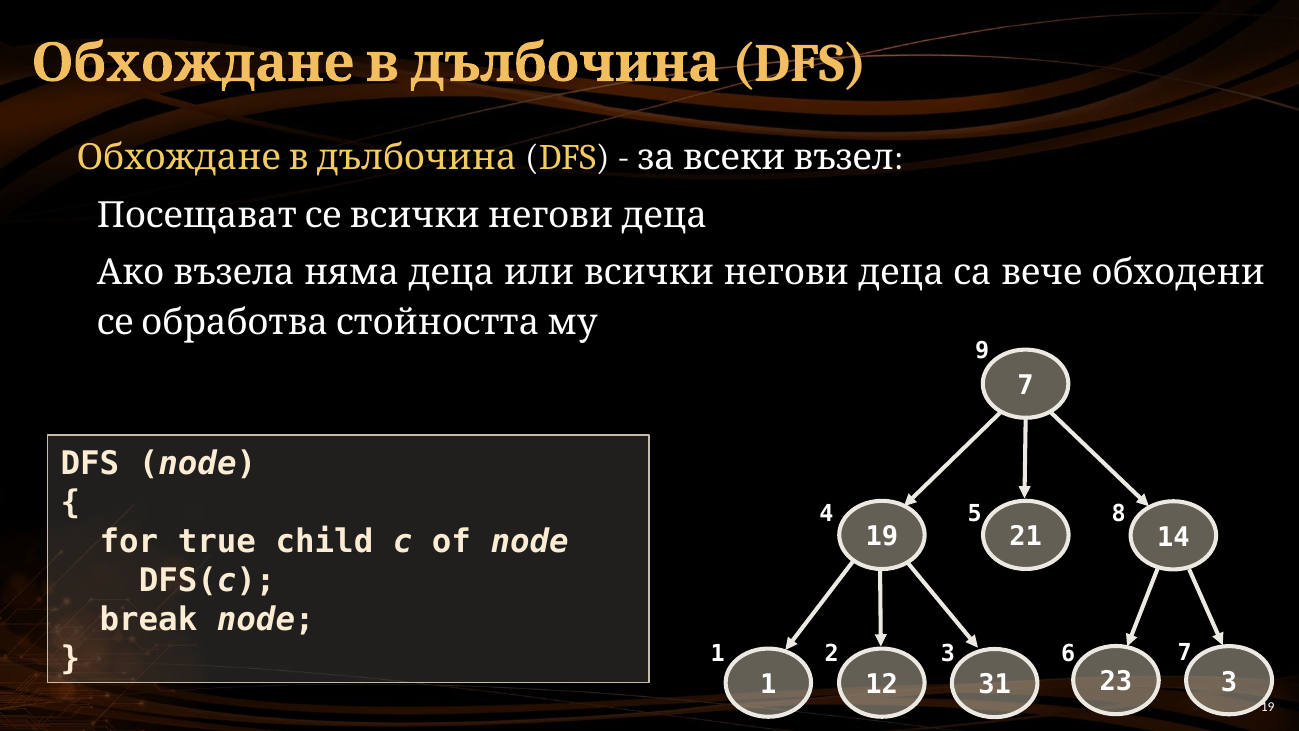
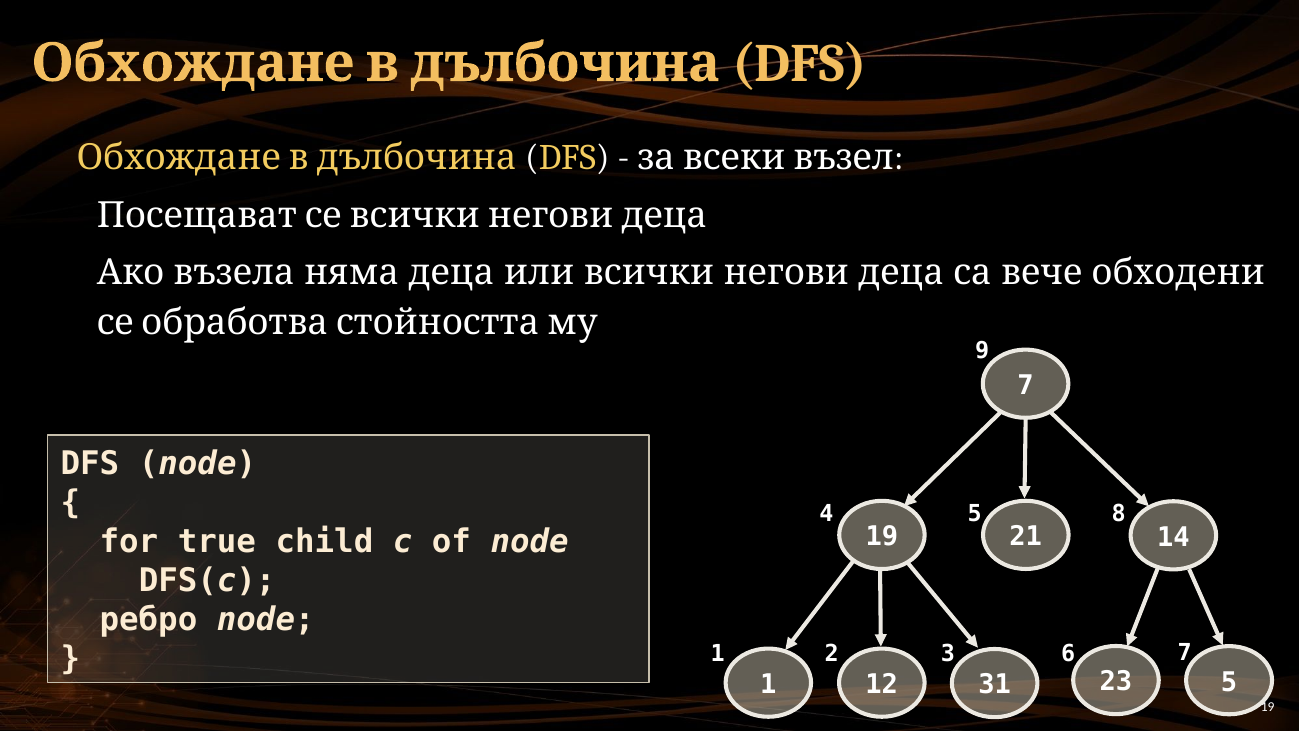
break: break -> ребро (148, 619)
23 3: 3 -> 5 (1229, 682)
